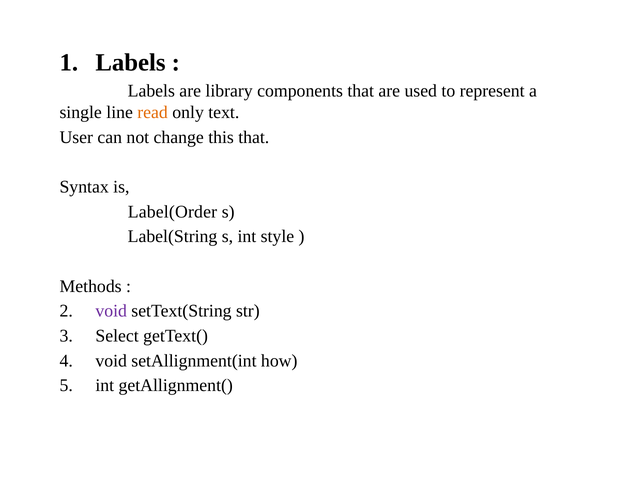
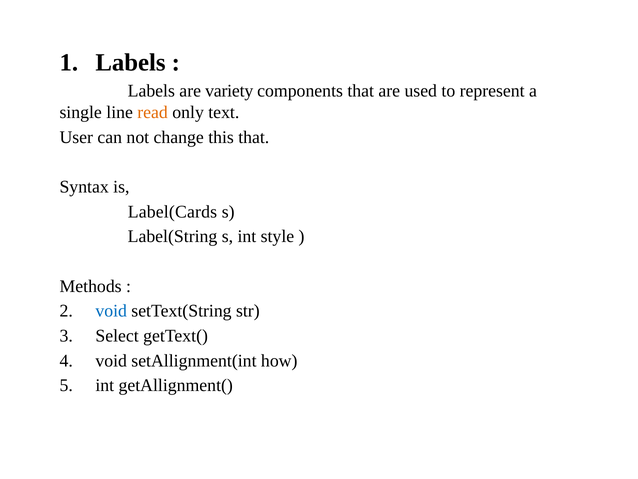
library: library -> variety (229, 91)
Label(Order: Label(Order -> Label(Cards (172, 211)
void colour: purple -> blue (111, 311)
